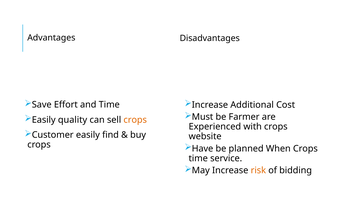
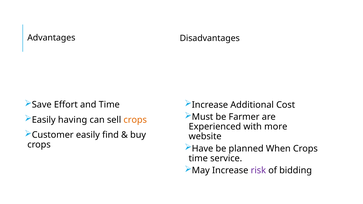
quality: quality -> having (73, 120)
with crops: crops -> more (276, 127)
risk colour: orange -> purple (258, 171)
